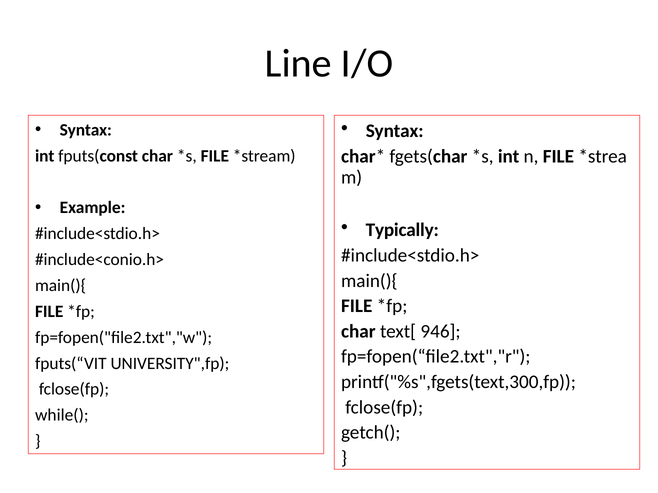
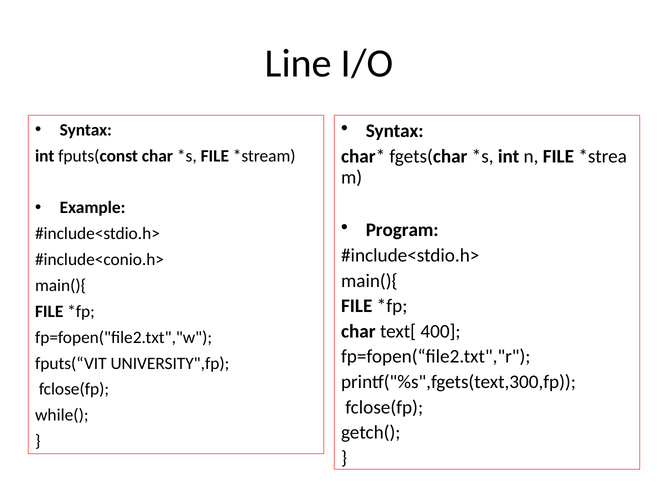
Typically: Typically -> Program (402, 230)
946: 946 -> 400 (441, 332)
